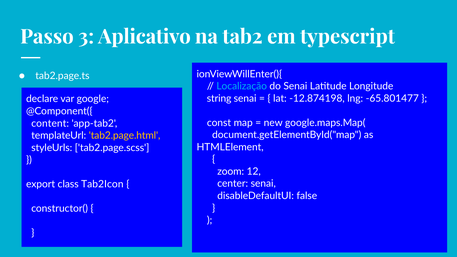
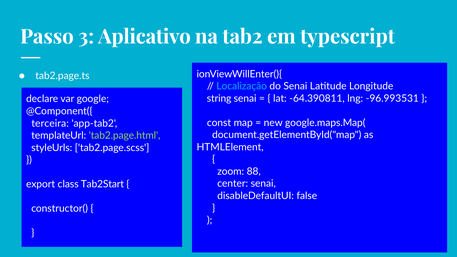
-12.874198: -12.874198 -> -64.390811 (317, 98)
-65.801477: -65.801477 -> -96.993531 (392, 98)
content: content -> terceira (50, 123)
tab2.page.html colour: yellow -> light green (125, 136)
12: 12 -> 88 (254, 172)
Tab2Icon: Tab2Icon -> Tab2Start (102, 184)
